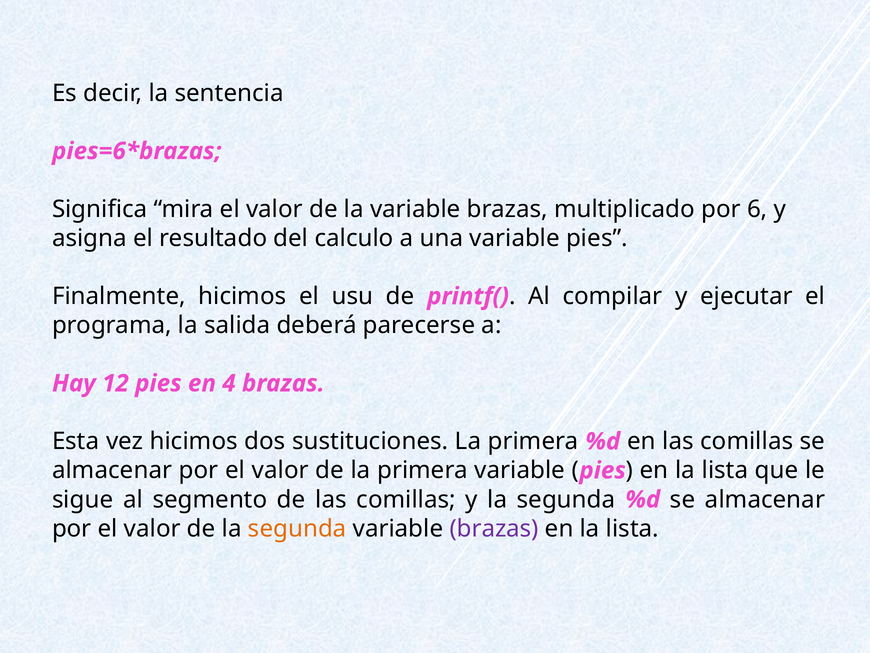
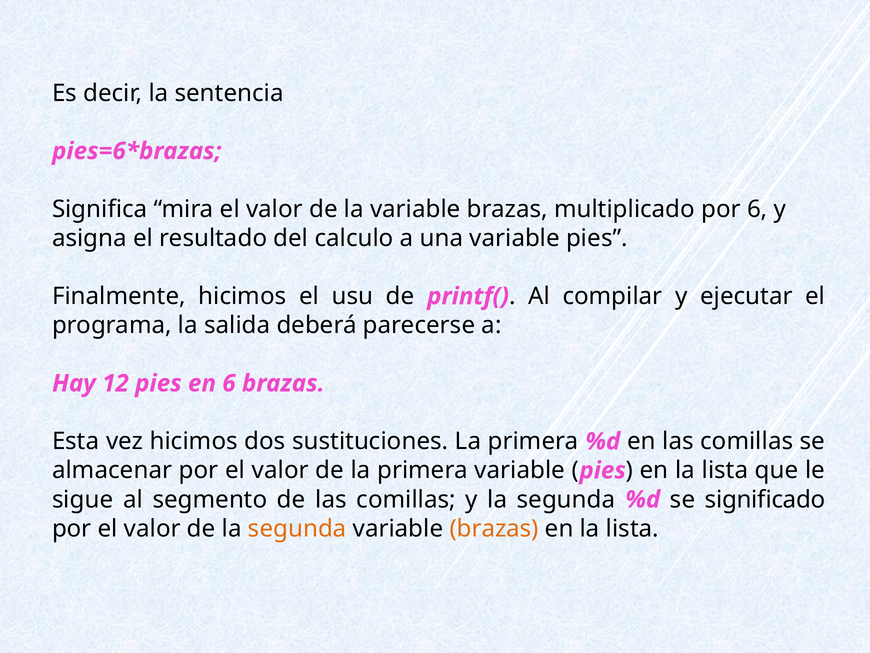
en 4: 4 -> 6 (229, 383)
%d se almacenar: almacenar -> significado (765, 499)
brazas colour: purple -> orange (494, 528)
